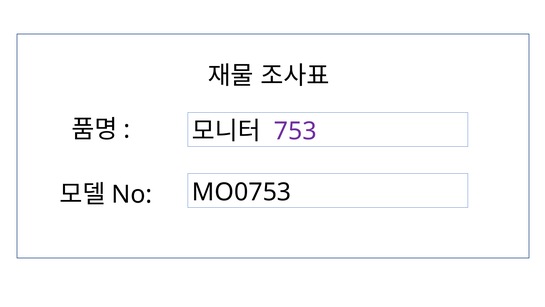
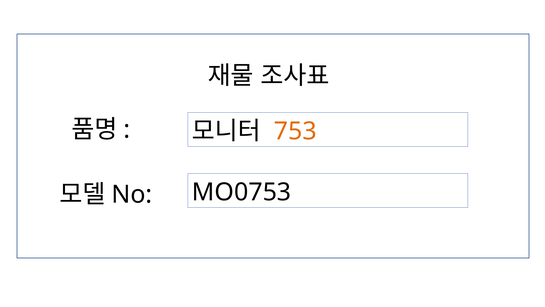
753 colour: purple -> orange (295, 131)
